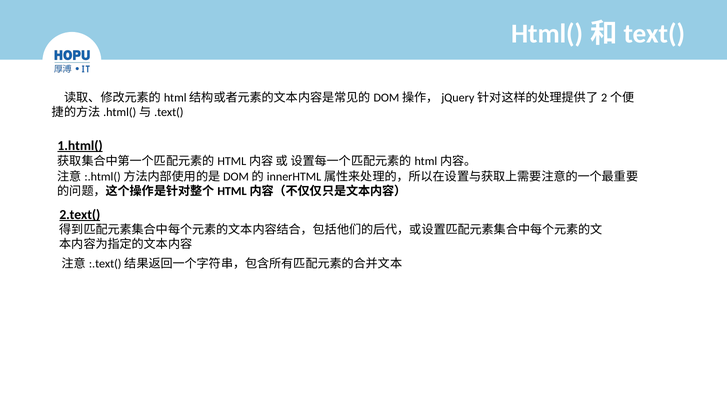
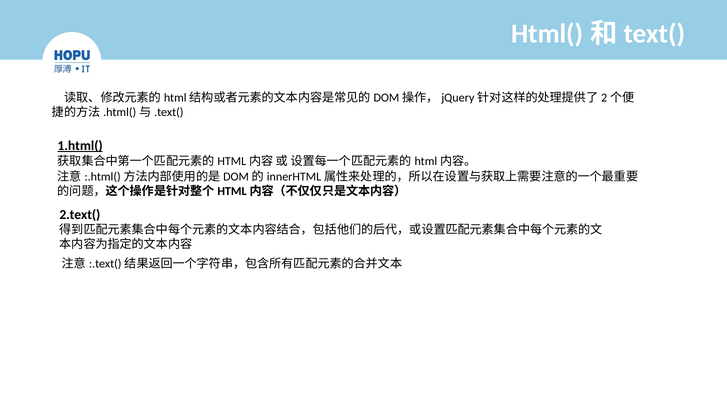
2.text( underline: present -> none (80, 215)
